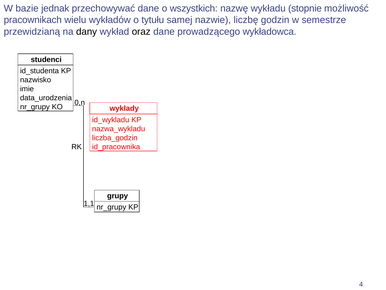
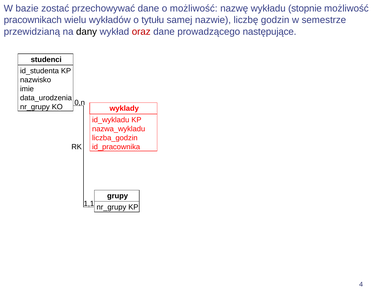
jednak: jednak -> zostać (55, 8)
o wszystkich: wszystkich -> możliwość (194, 8)
oraz colour: black -> red (141, 32)
wykładowca: wykładowca -> następujące (270, 32)
